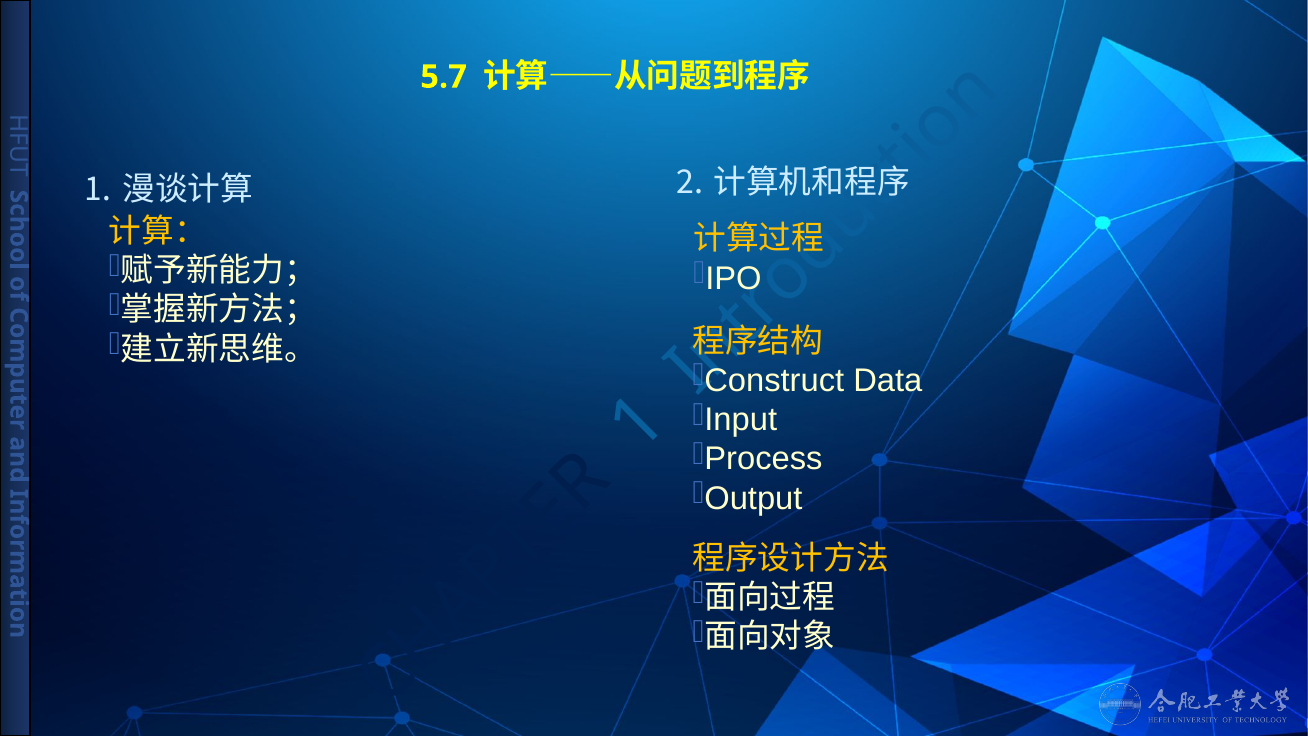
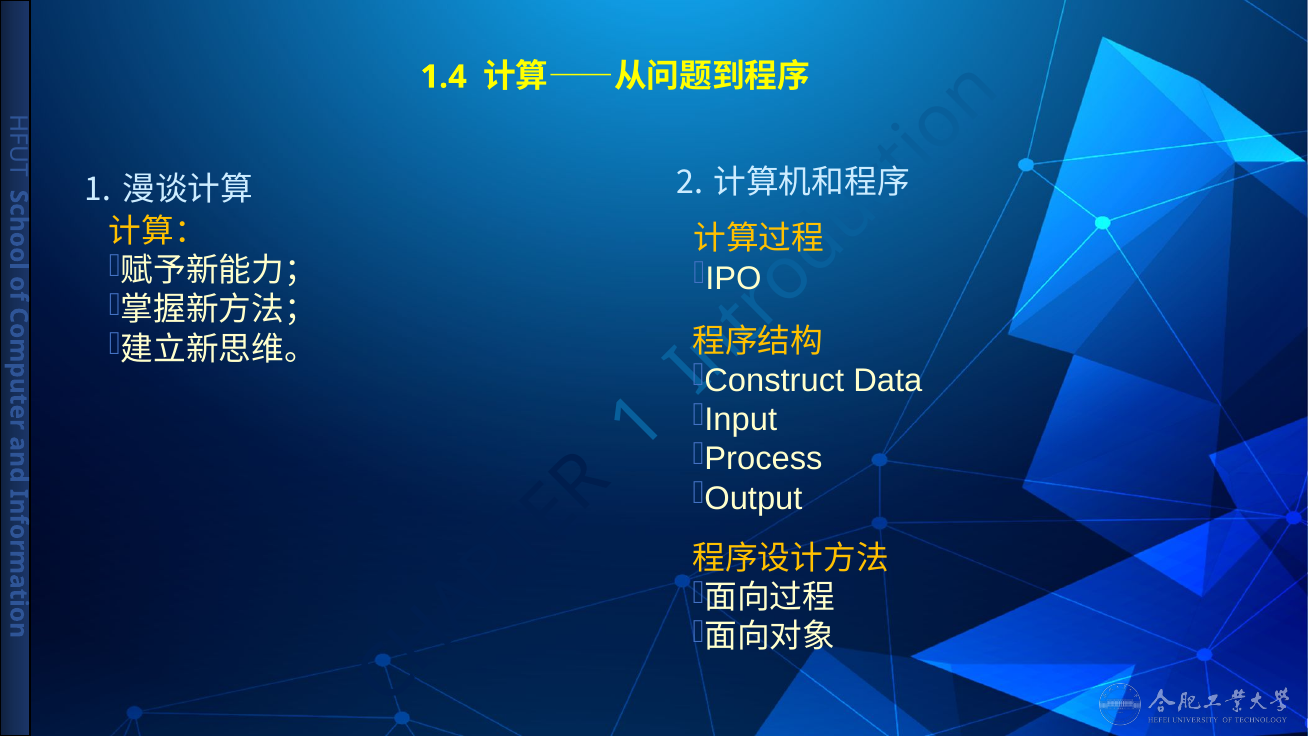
5.7: 5.7 -> 1.4 (444, 77)
